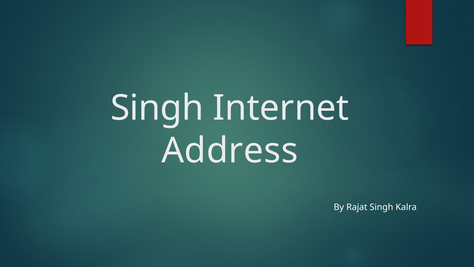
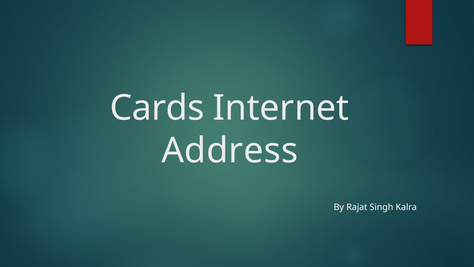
Singh: Singh -> Cards (157, 108)
